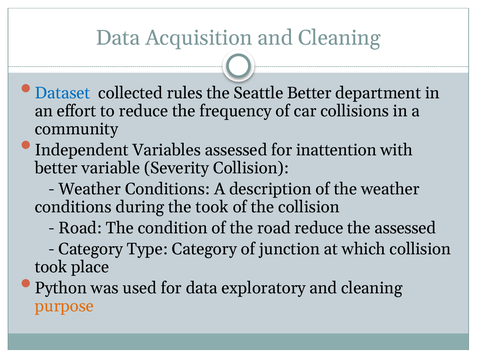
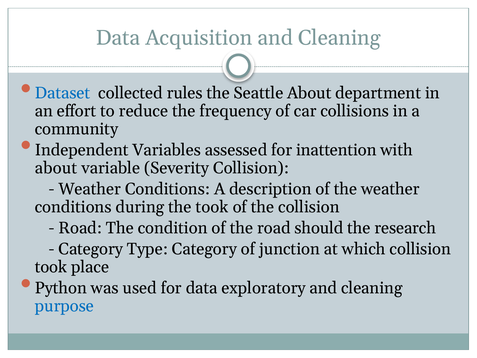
Seattle Better: Better -> About (309, 93)
better: better -> about (56, 168)
road reduce: reduce -> should (319, 228)
the assessed: assessed -> research (405, 228)
purpose colour: orange -> blue (64, 306)
